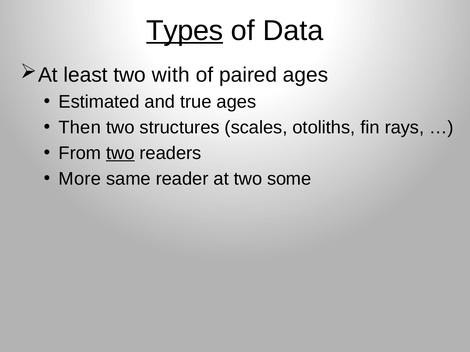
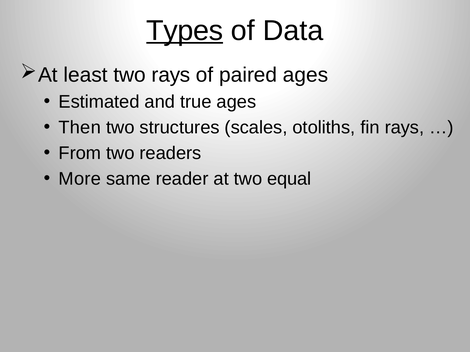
two with: with -> rays (171, 75)
two underline: present -> none (120, 153)
some: some -> equal (289, 179)
